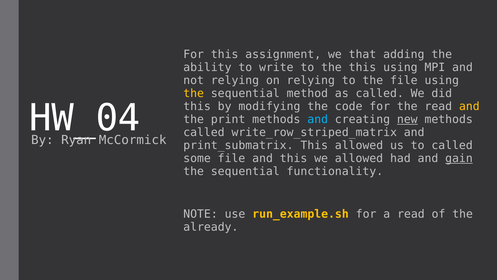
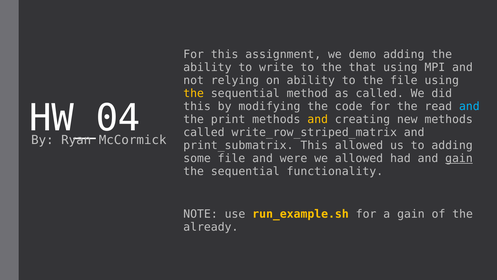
that: that -> demo (362, 54)
the this: this -> that (362, 67)
on relying: relying -> ability (311, 80)
and colour: yellow -> light blue (469, 106)
and colour: light blue -> yellow (318, 119)
new underline: present -> none (407, 119)
to called: called -> adding (452, 145)
and this: this -> were (294, 158)
a read: read -> gain (411, 214)
